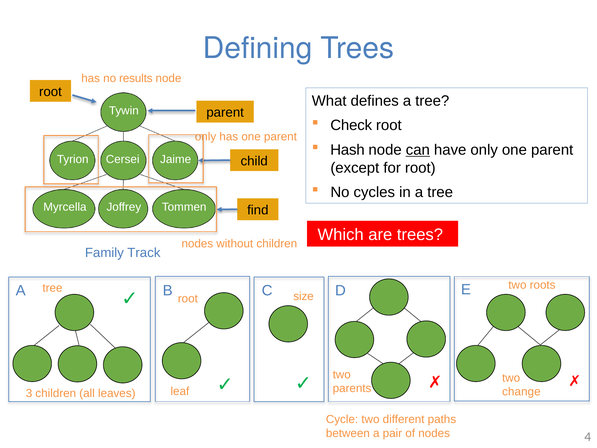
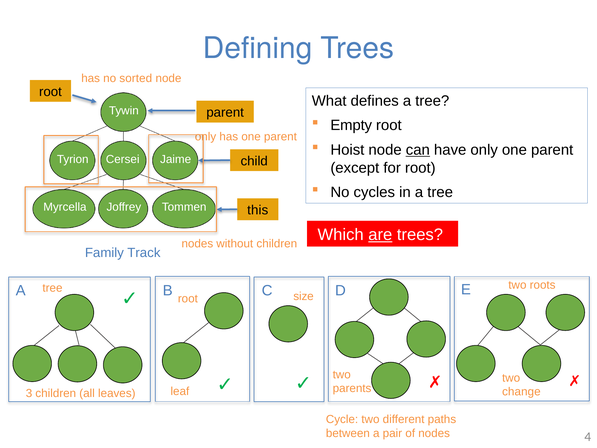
results: results -> sorted (136, 78)
Check: Check -> Empty (351, 125)
Hash: Hash -> Hoist (347, 150)
find: find -> this (258, 210)
are underline: none -> present (380, 235)
